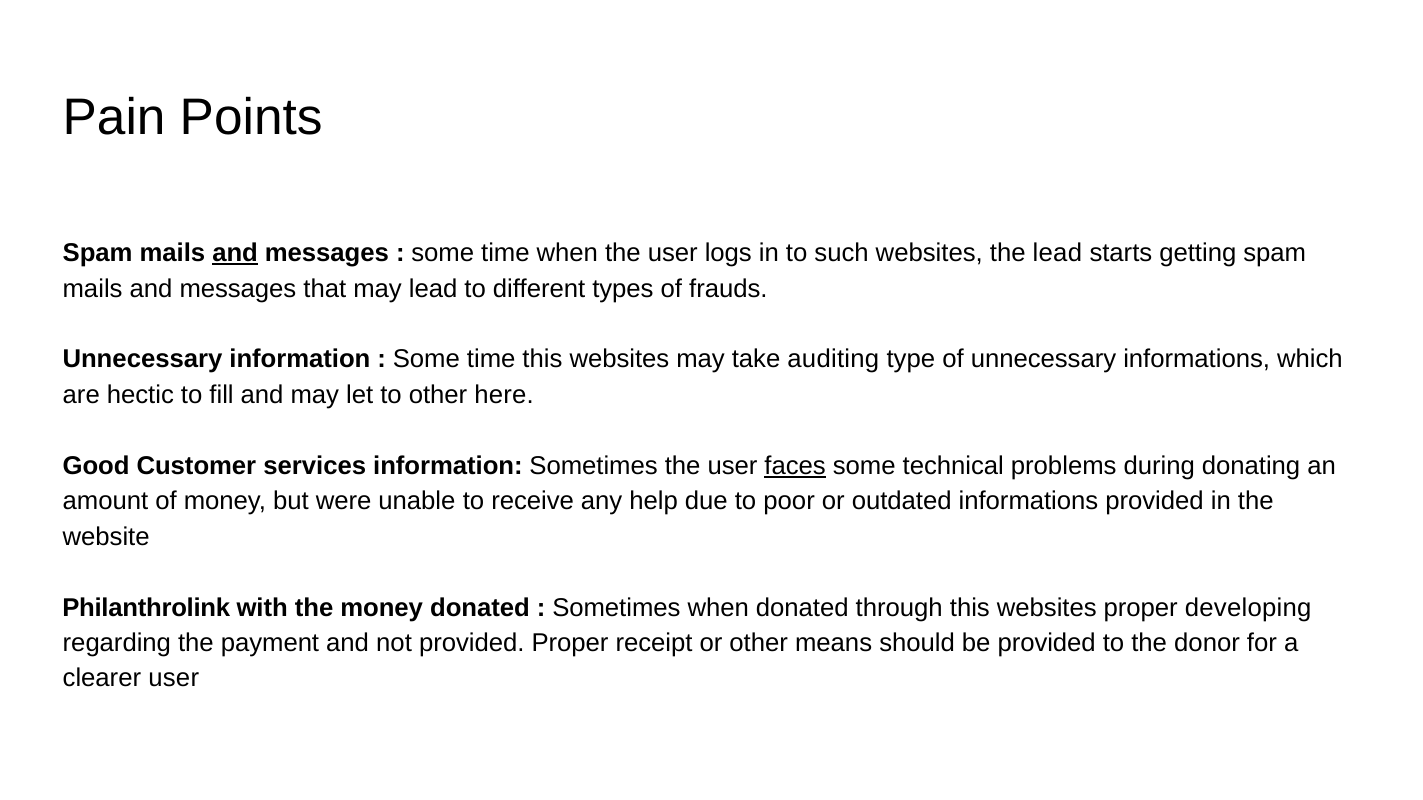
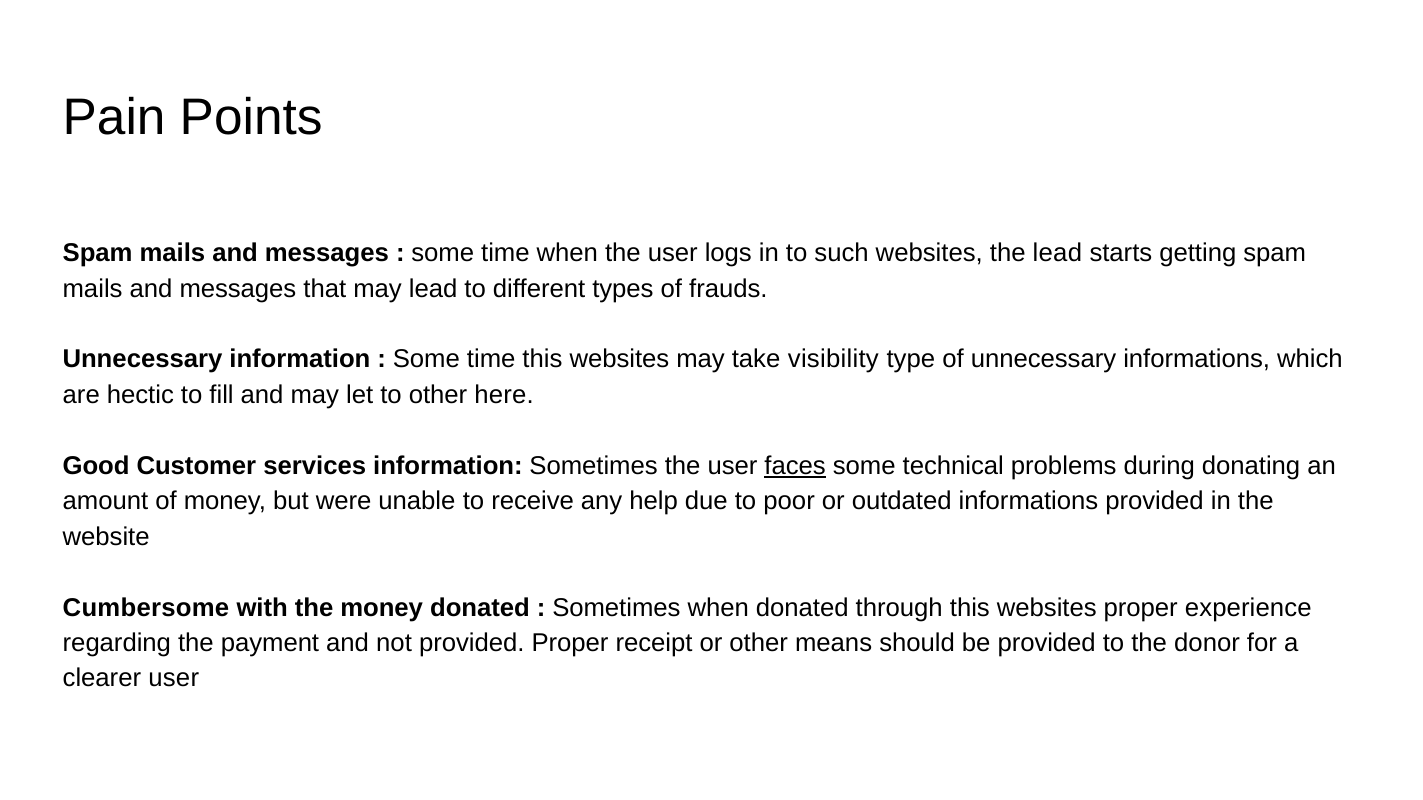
and underline: present -> none (235, 253)
auditing: auditing -> visibility (833, 360)
Philanthrolink: Philanthrolink -> Cumbersome (146, 608)
developing: developing -> experience (1248, 608)
